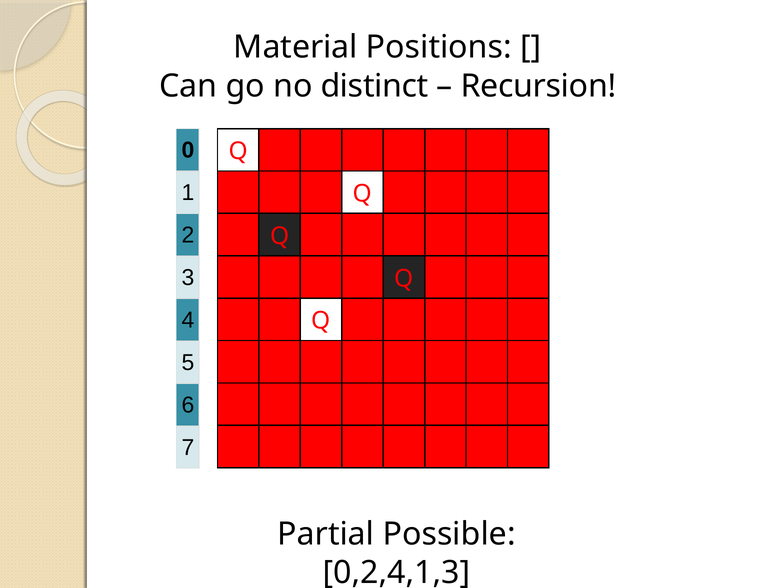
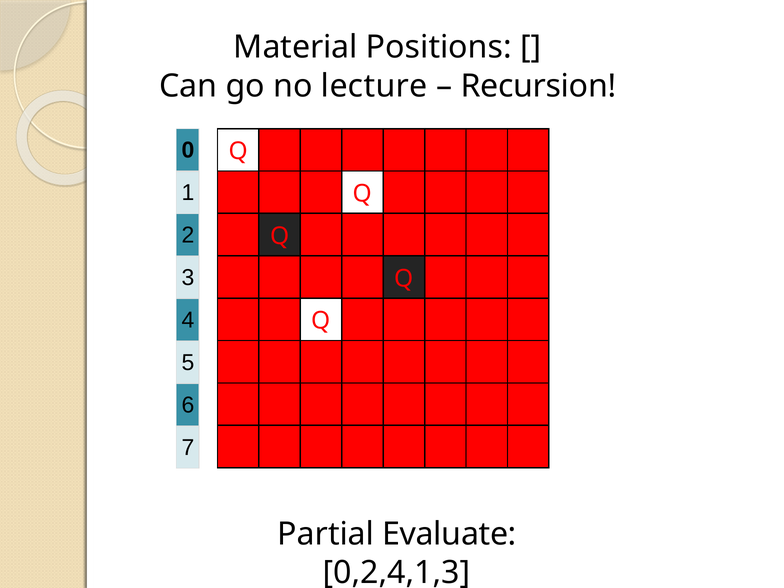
distinct: distinct -> lecture (374, 86)
Possible: Possible -> Evaluate (449, 534)
